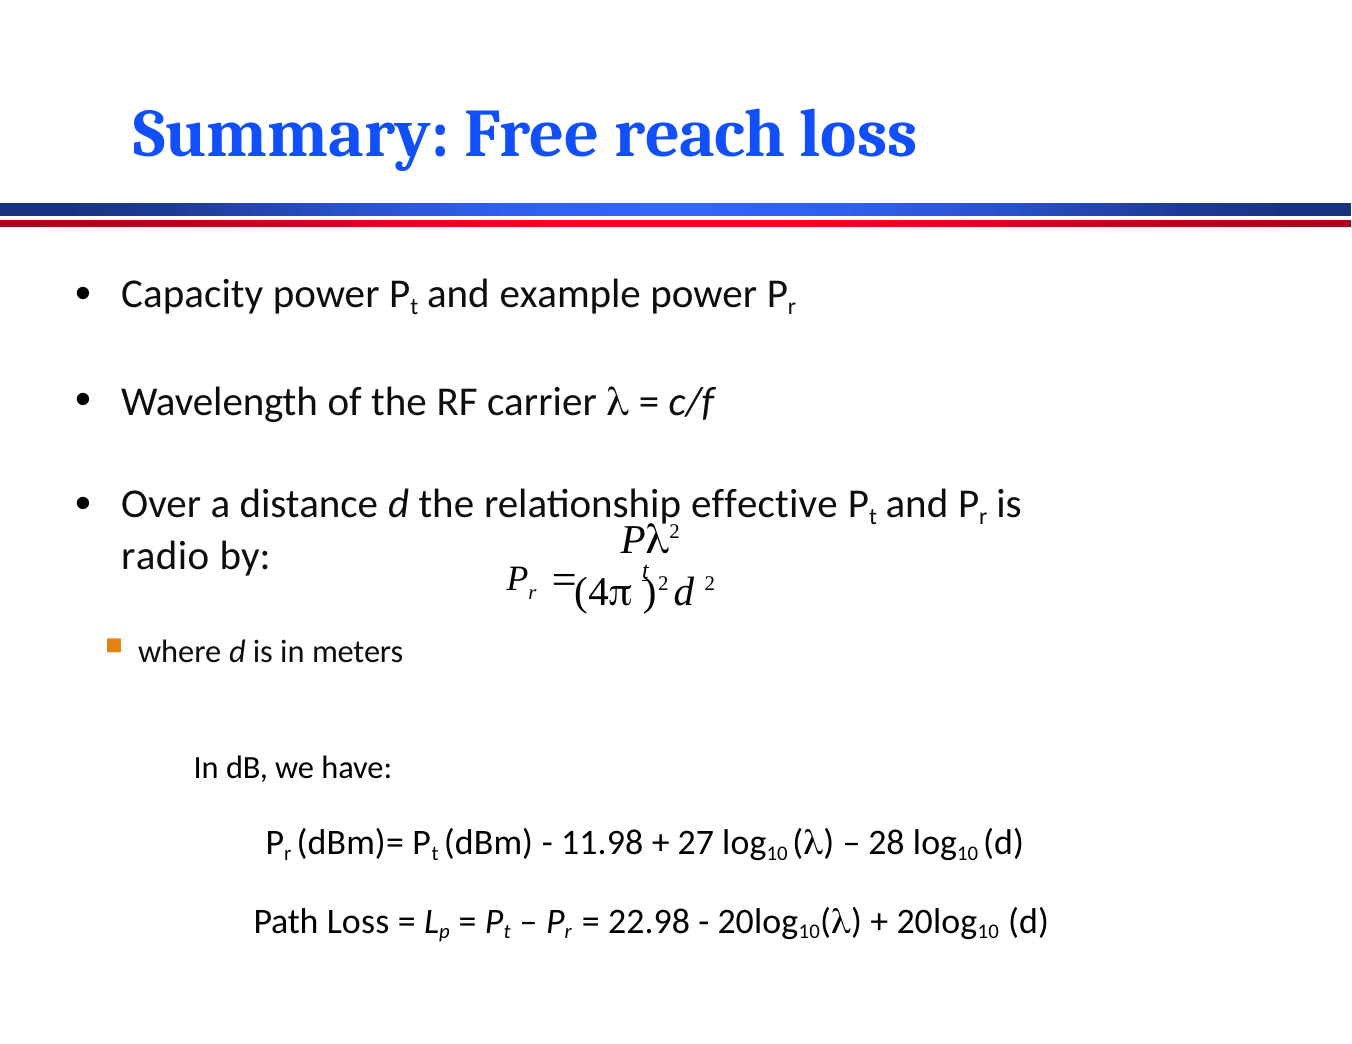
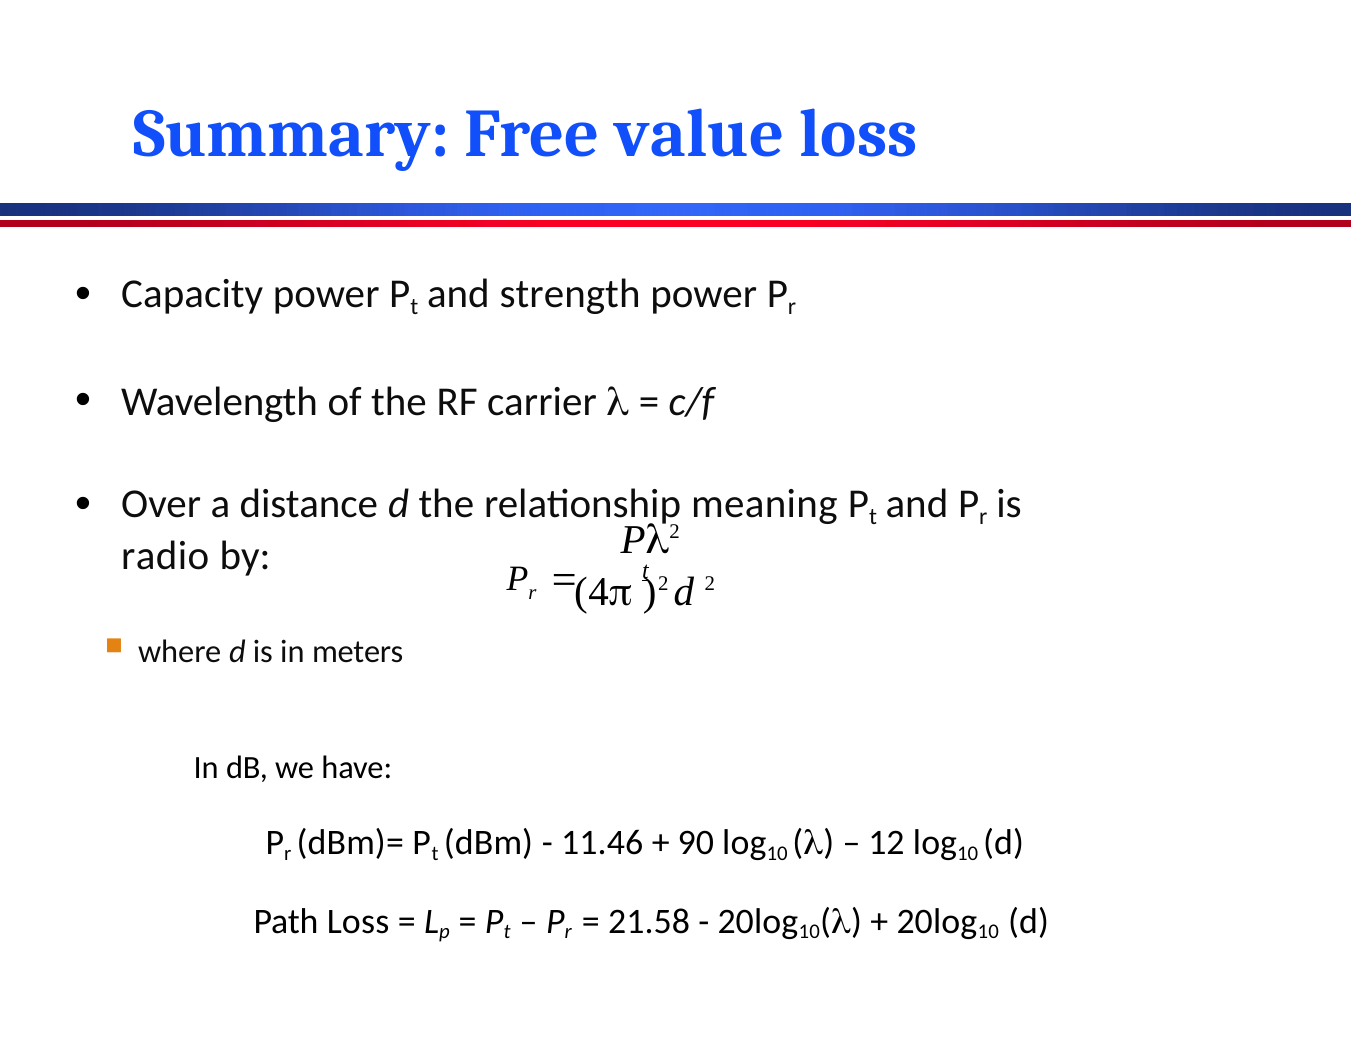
reach: reach -> value (700, 134)
example: example -> strength (570, 294)
effective: effective -> meaning (764, 504)
11.98: 11.98 -> 11.46 (602, 844)
27: 27 -> 90 (696, 844)
28: 28 -> 12 (886, 844)
22.98: 22.98 -> 21.58 (649, 922)
